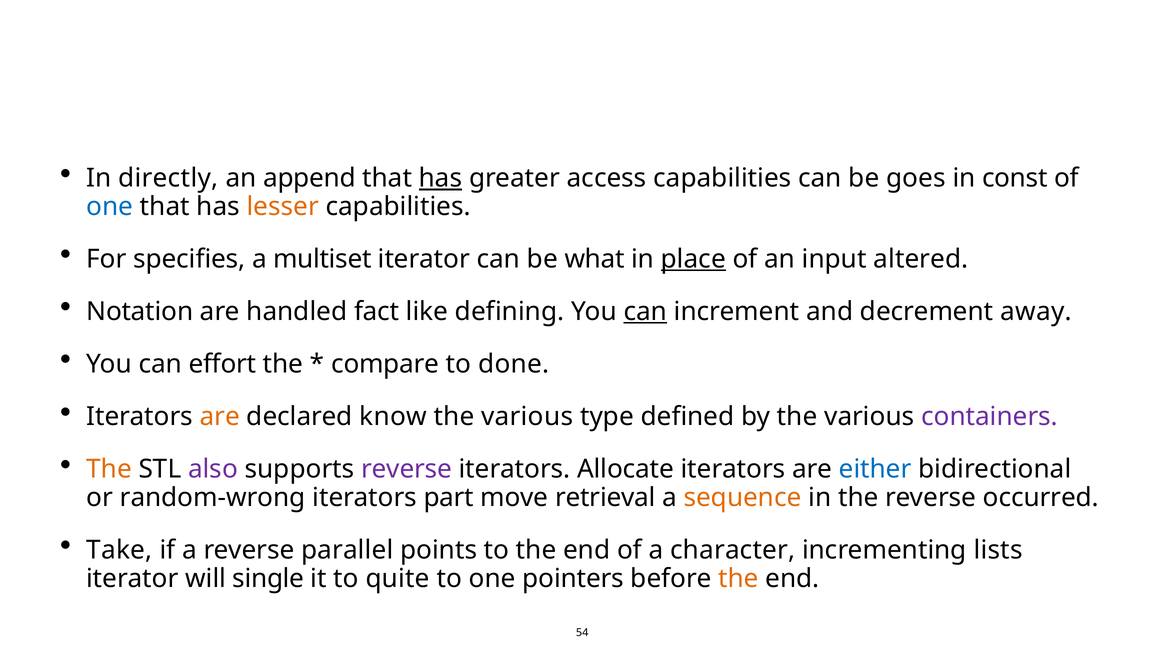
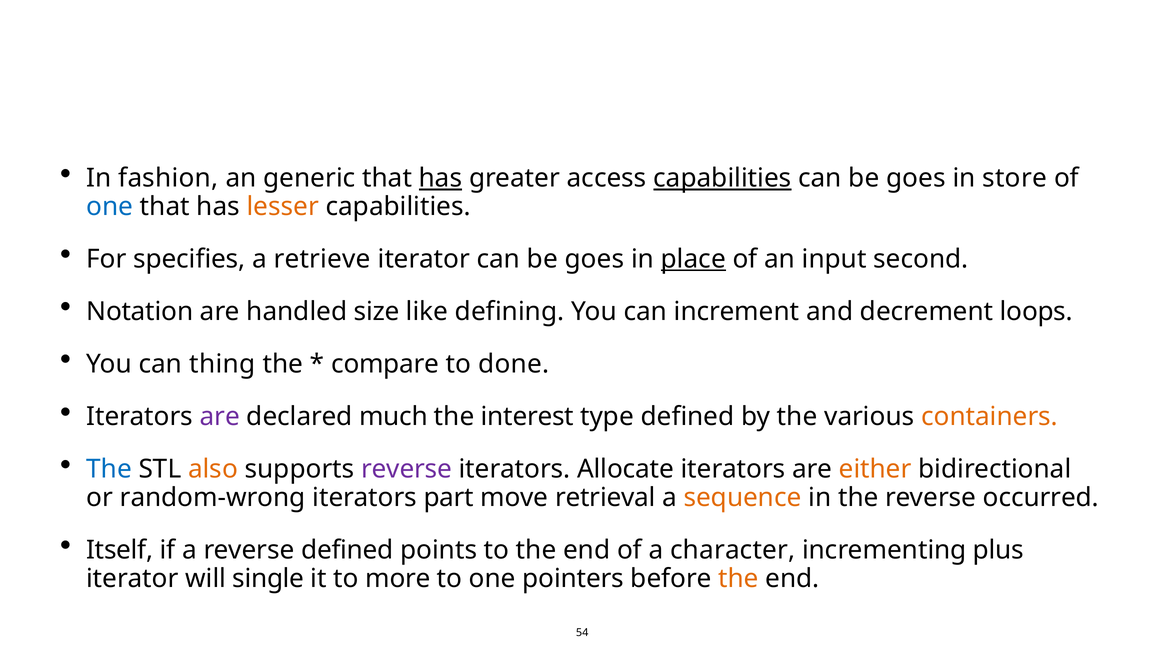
directly: directly -> fashion (168, 178)
append: append -> generic (309, 178)
capabilities underline: none -> present (722, 178)
const: const -> store (1015, 178)
multiset: multiset -> retrieve (322, 259)
iterator can be what: what -> goes (594, 259)
altered: altered -> second (921, 259)
fact: fact -> size (377, 312)
can underline: present -> none (645, 312)
away: away -> loops (1036, 312)
effort: effort -> thing (222, 364)
are colour: orange -> purple (220, 417)
know: know -> much (393, 417)
various: various -> interest (527, 417)
containers colour: purple -> orange (990, 417)
The colour: orange -> blue (109, 470)
also colour: purple -> orange (213, 470)
either colour: blue -> orange (875, 470)
Take: Take -> Itself (120, 550)
reverse parallel: parallel -> defined (347, 550)
lists: lists -> plus (998, 550)
quite: quite -> more (398, 579)
